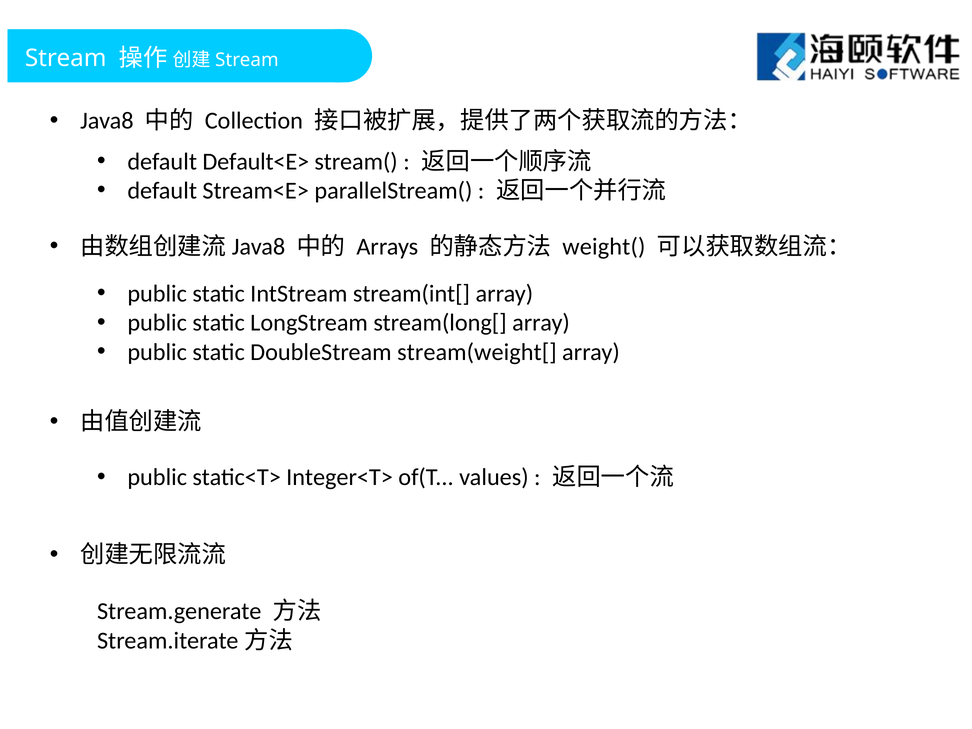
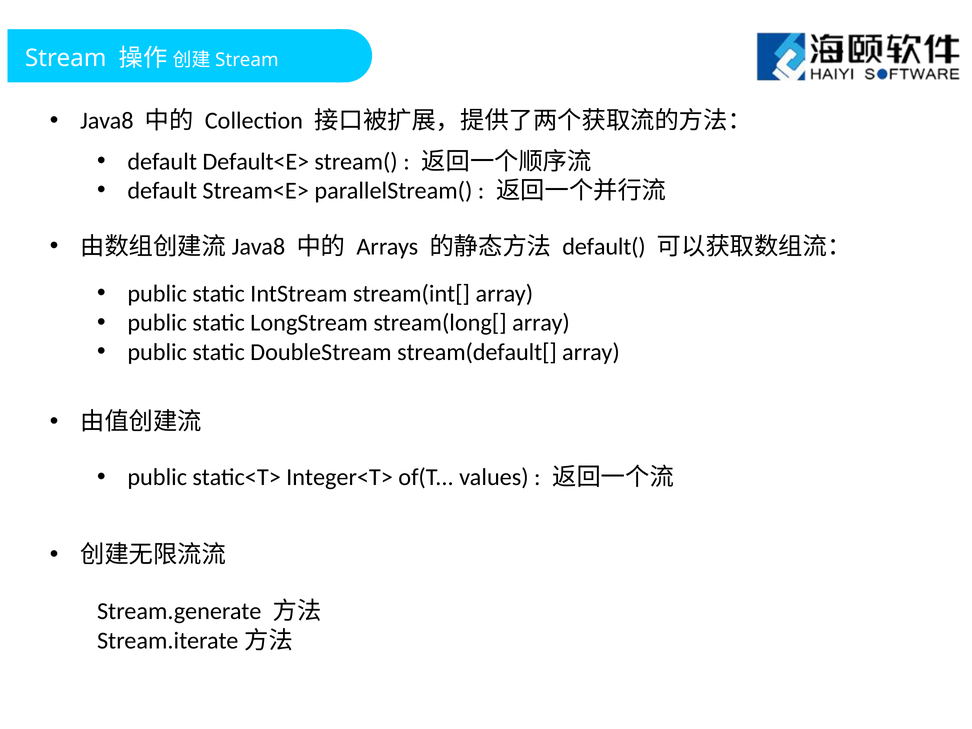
weight(: weight( -> default( (604, 247)
stream(weight[: stream(weight[ -> stream(default[ (477, 352)
